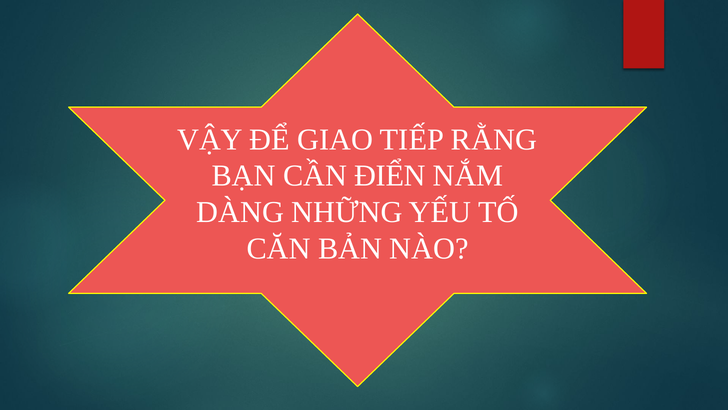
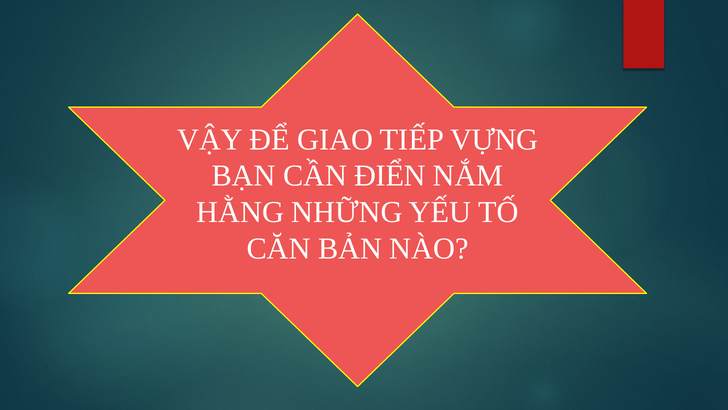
RẰNG: RẰNG -> VỰNG (494, 139)
DÀNG: DÀNG -> HẰNG (240, 212)
